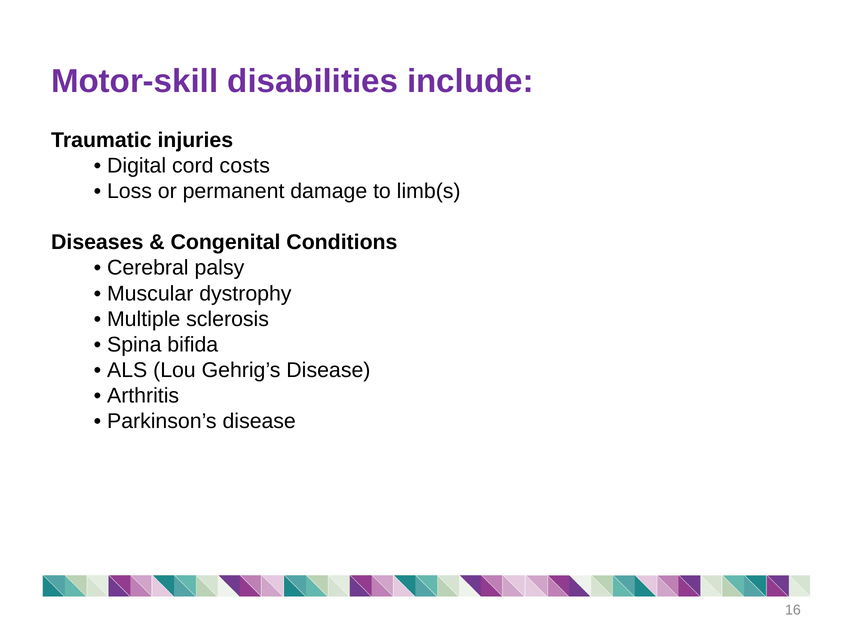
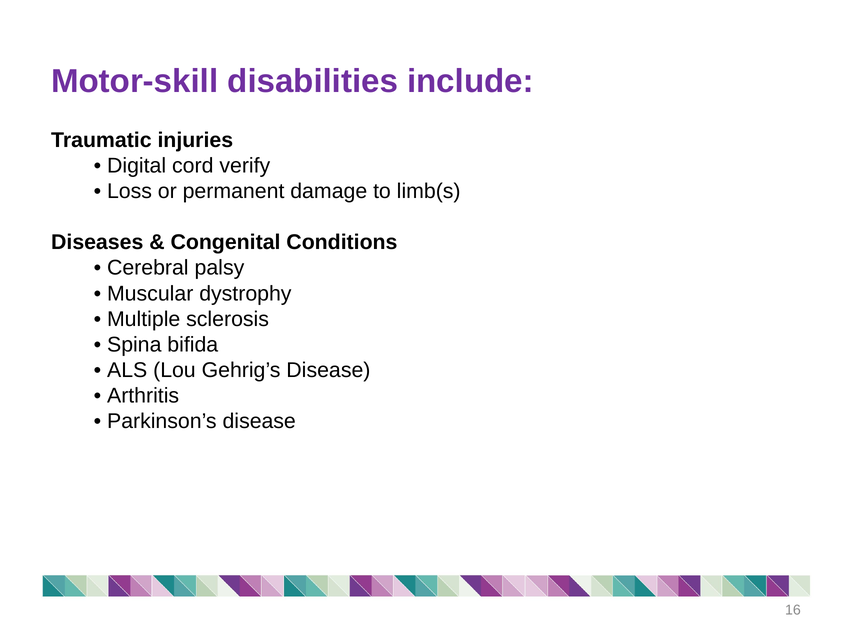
costs: costs -> verify (245, 166)
